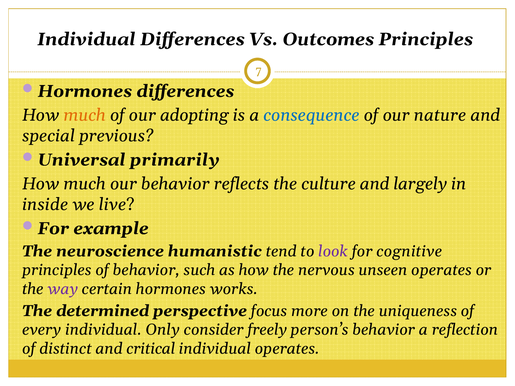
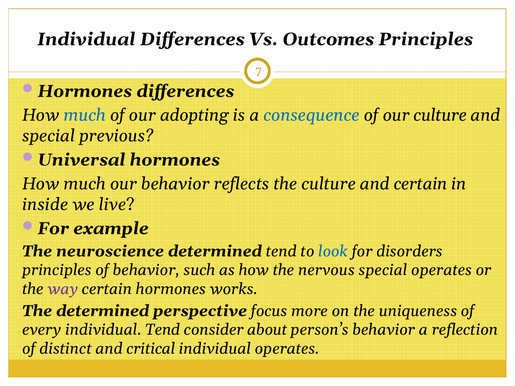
much colour: orange -> blue (85, 115)
our nature: nature -> culture (440, 115)
Universal primarily: primarily -> hormones (175, 160)
and largely: largely -> certain (421, 184)
neuroscience humanistic: humanistic -> determined (215, 251)
look colour: purple -> blue (333, 251)
cognitive: cognitive -> disorders (410, 251)
nervous unseen: unseen -> special (383, 270)
individual Only: Only -> Tend (163, 330)
freely: freely -> about (267, 330)
